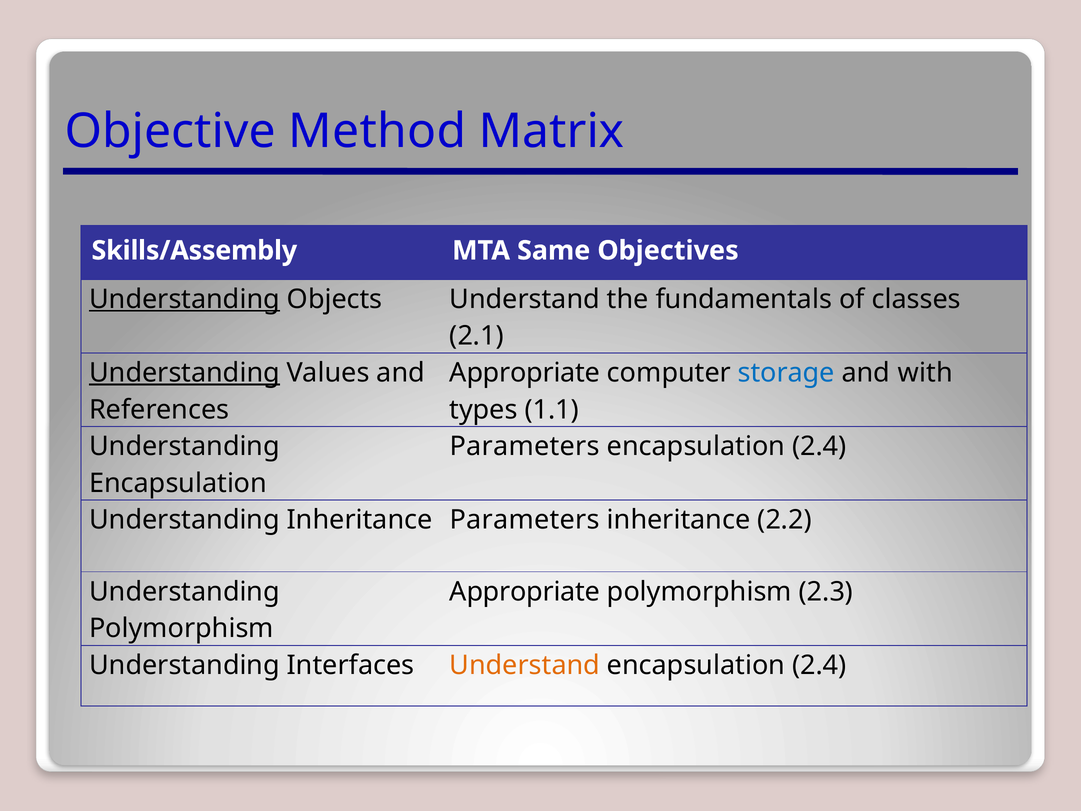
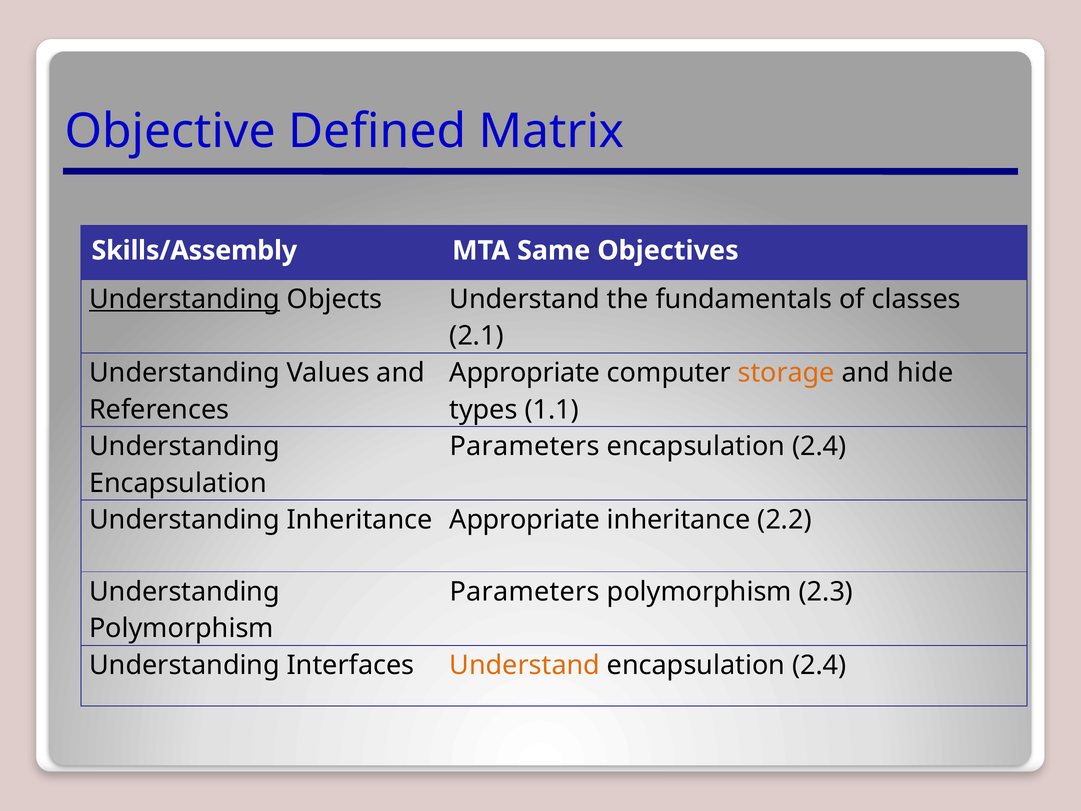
Method: Method -> Defined (377, 131)
Understanding underline: present -> none (185, 373)
storage colour: blue -> orange (786, 373)
with: with -> hide (925, 373)
Inheritance Parameters: Parameters -> Appropriate (525, 520)
Appropriate: Appropriate -> Parameters (525, 591)
